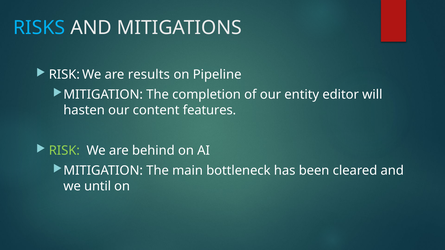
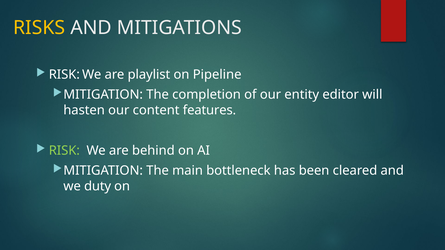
RISKS colour: light blue -> yellow (39, 28)
results: results -> playlist (149, 75)
until: until -> duty (98, 186)
